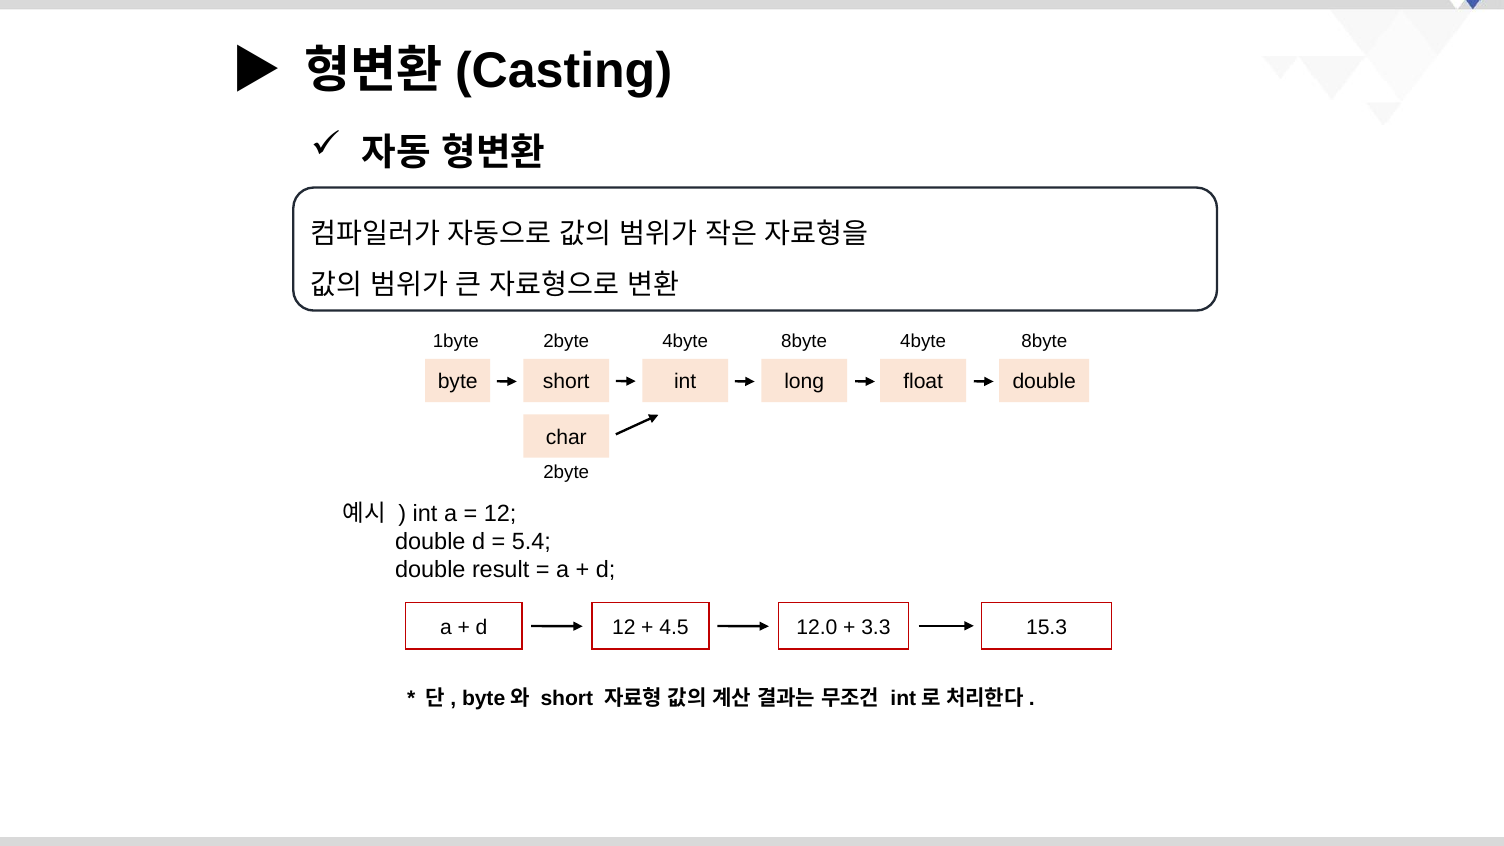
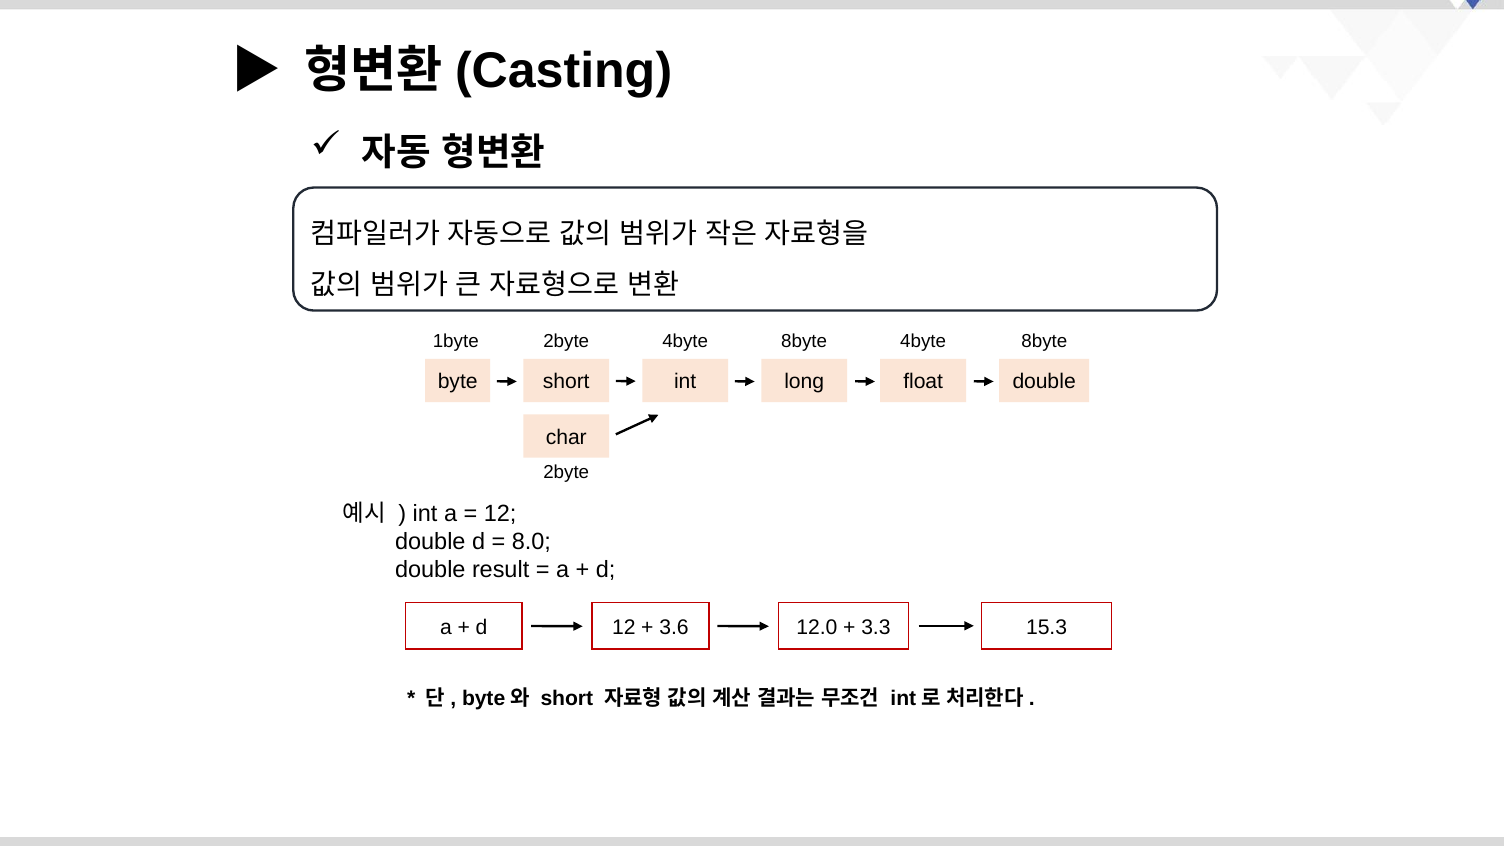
5.4: 5.4 -> 8.0 (531, 542)
4.5: 4.5 -> 3.6 (674, 627)
